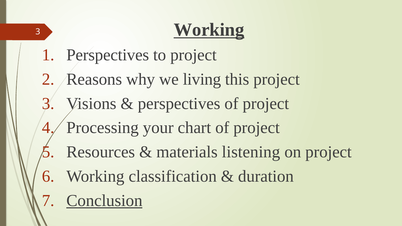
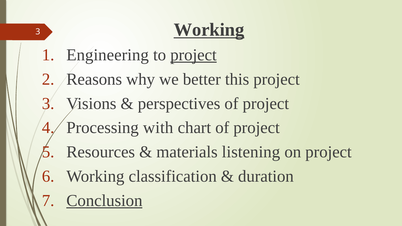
Perspectives: Perspectives -> Engineering (108, 55)
project underline: none -> present (193, 55)
living: living -> better (202, 79)
your: your -> with (158, 128)
